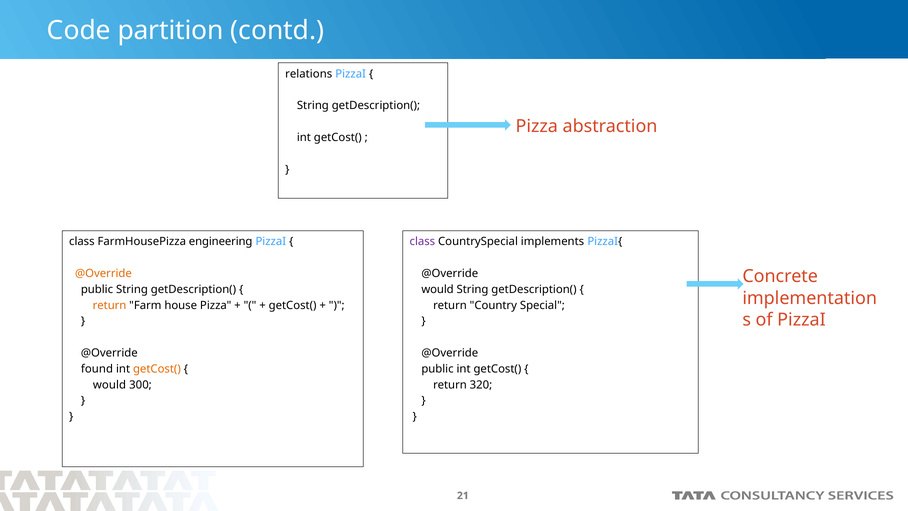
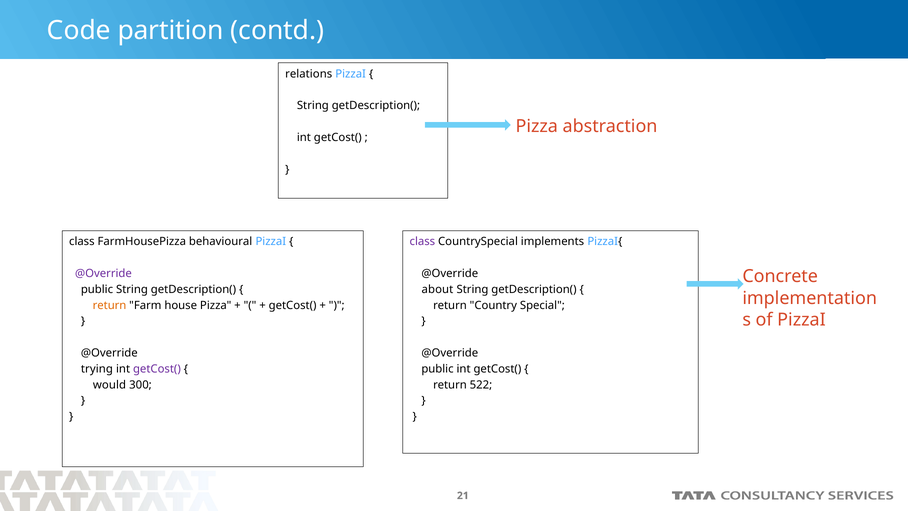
engineering: engineering -> behavioural (221, 242)
@Override colour: orange -> purple (103, 273)
would: would -> about (437, 289)
found: found -> trying (97, 369)
getCost( colour: orange -> purple (157, 369)
320: 320 -> 522 (481, 385)
